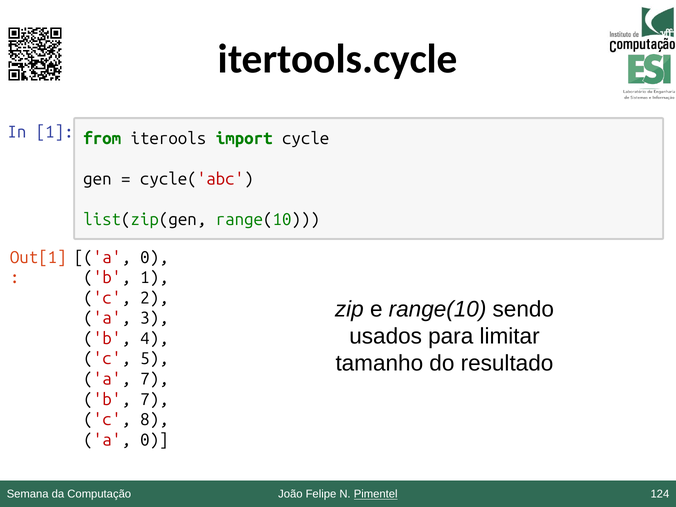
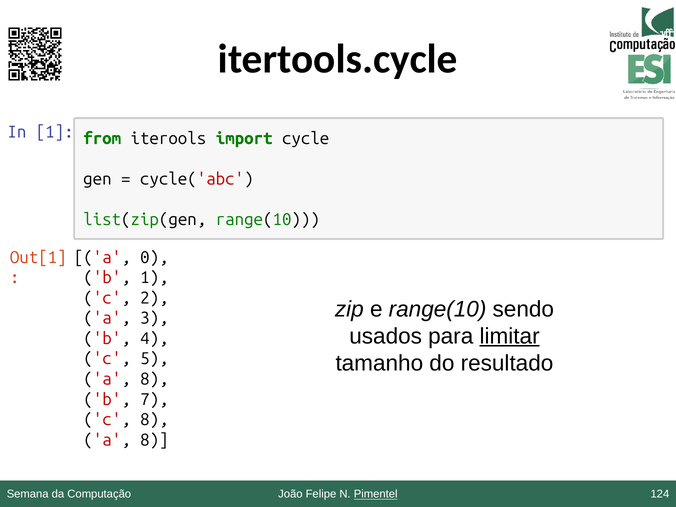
limitar underline: none -> present (510, 336)
7: 7 -> 8 (154, 379)
0: 0 -> 8 (154, 440)
